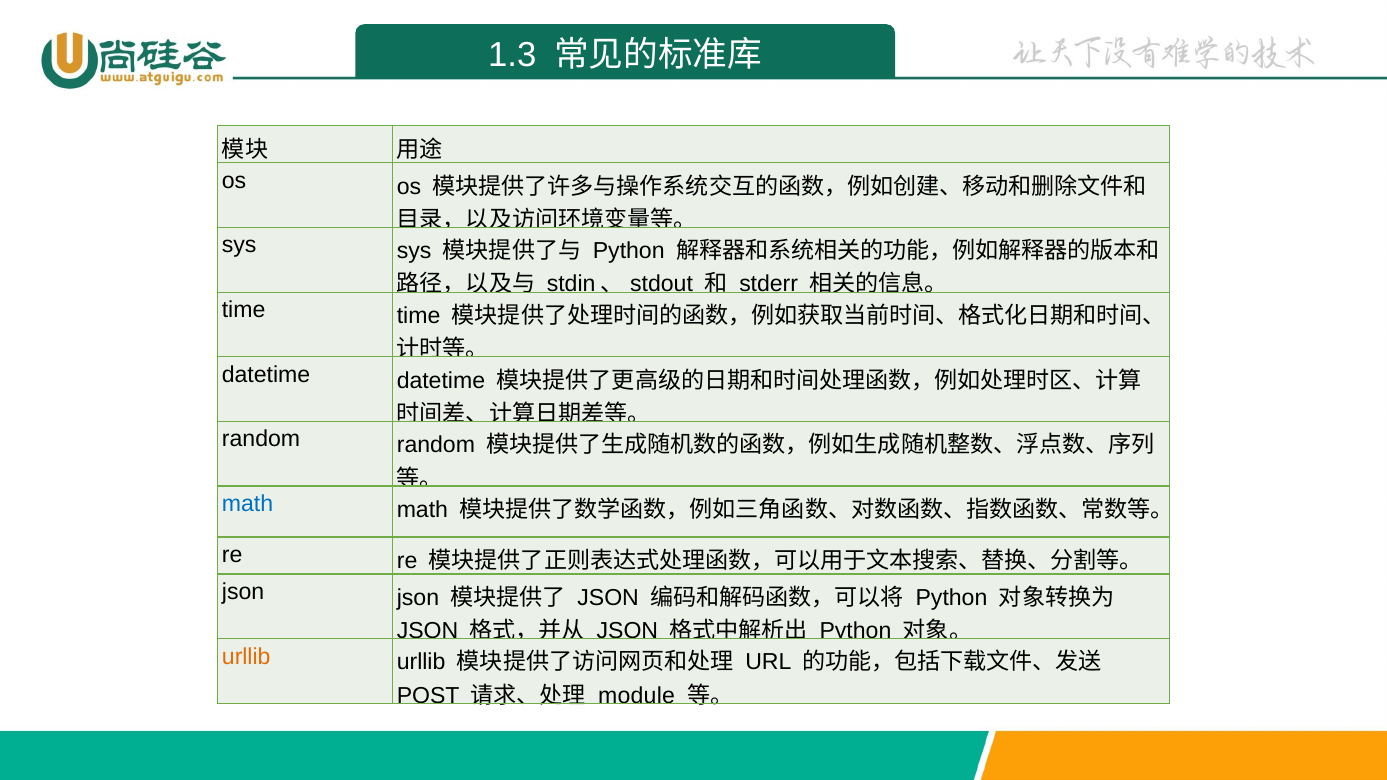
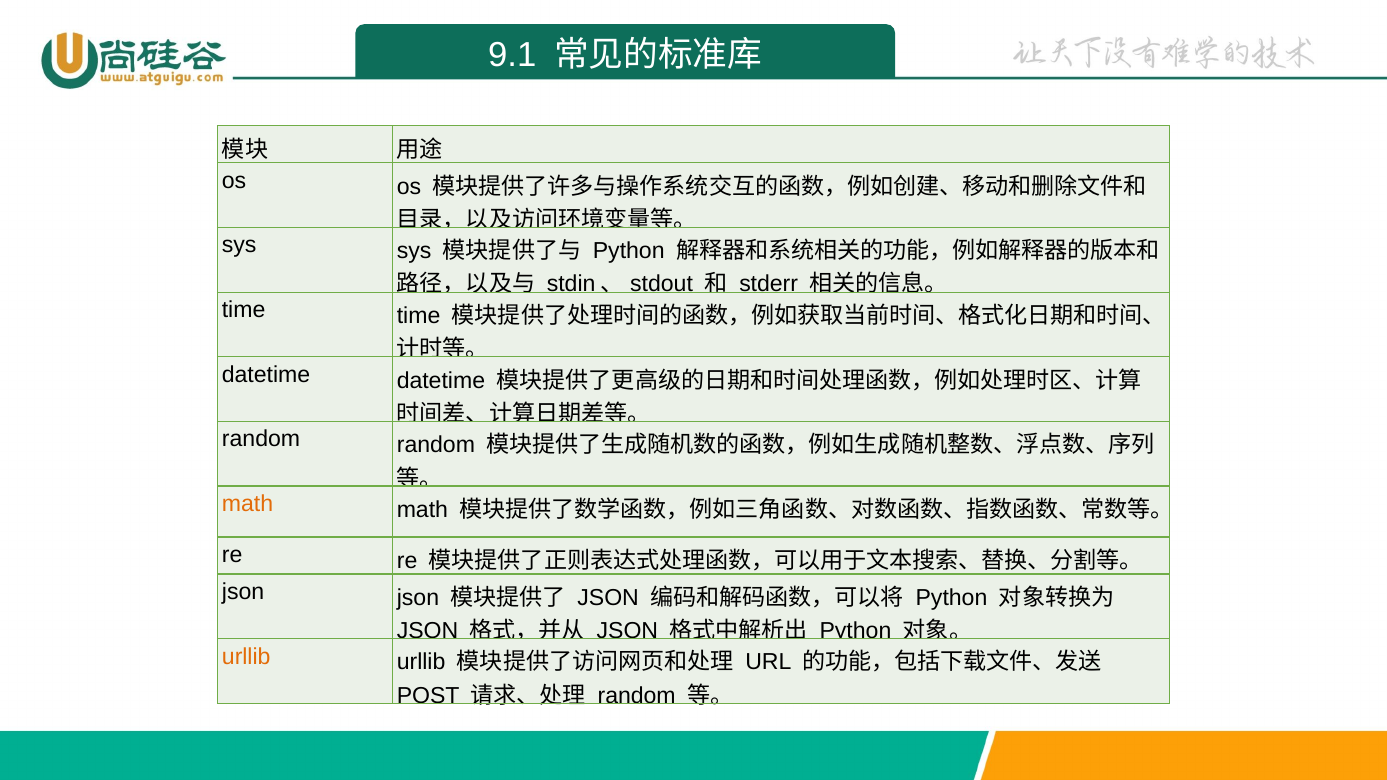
1.3: 1.3 -> 9.1 (512, 55)
math colour: blue -> orange (248, 504)
module: module -> random (637, 696)
